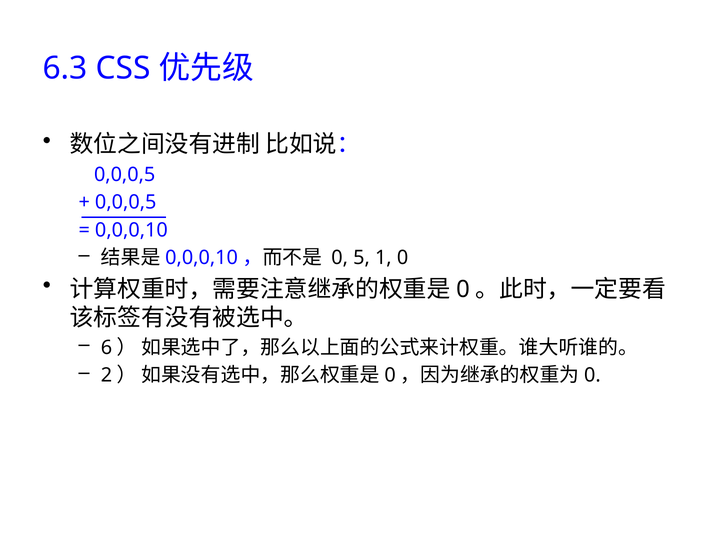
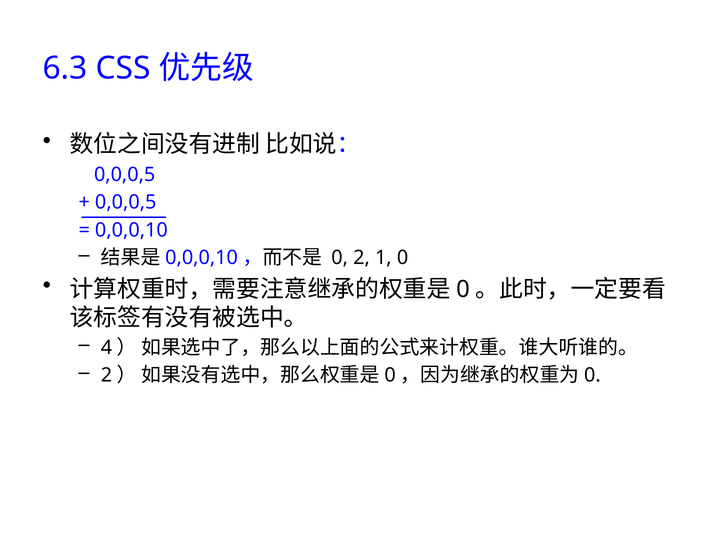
0 5: 5 -> 2 (361, 258)
6: 6 -> 4 (107, 347)
